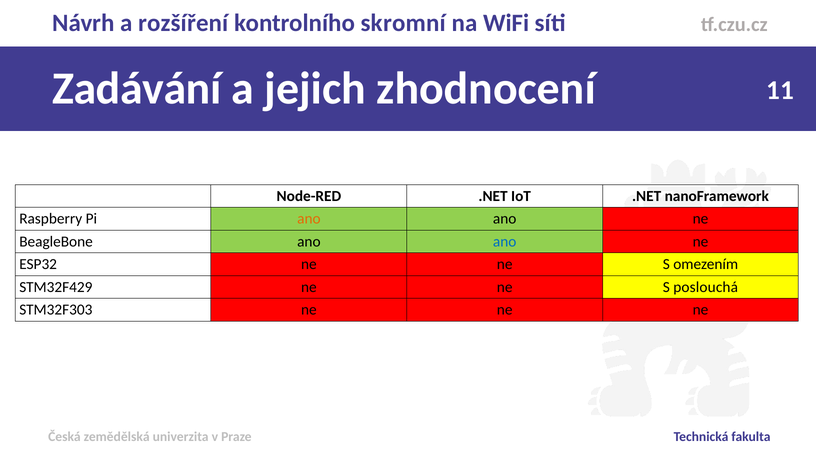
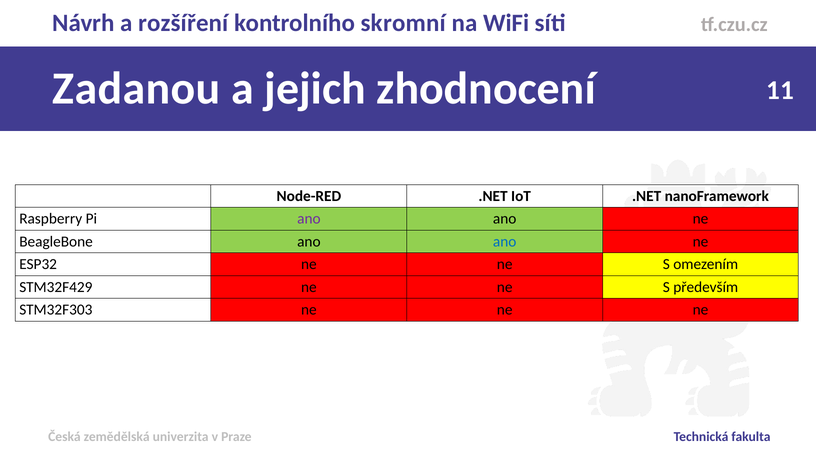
Zadávání: Zadávání -> Zadanou (136, 88)
ano colour: orange -> purple (309, 219)
poslouchá: poslouchá -> především (706, 287)
